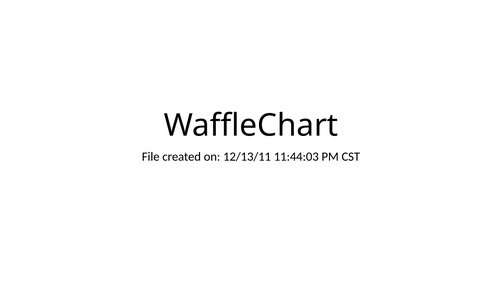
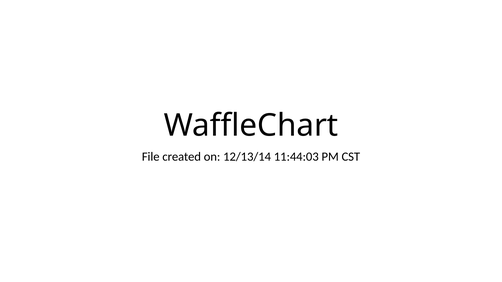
12/13/11: 12/13/11 -> 12/13/14 (247, 157)
